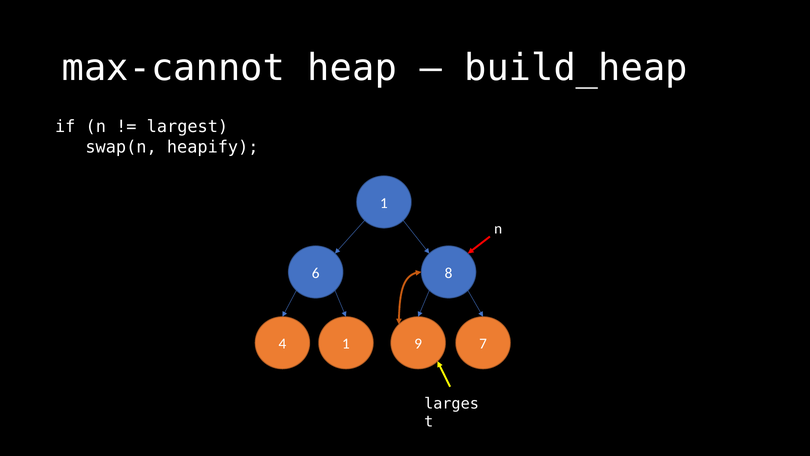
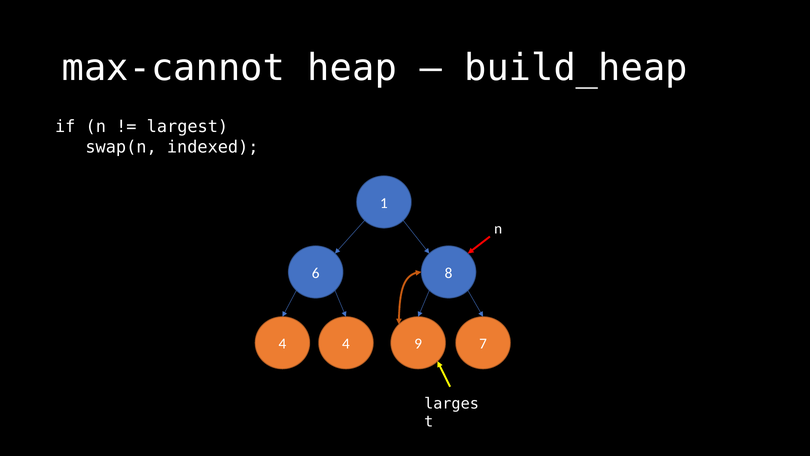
heapify: heapify -> indexed (213, 147)
4 1: 1 -> 4 (346, 344)
